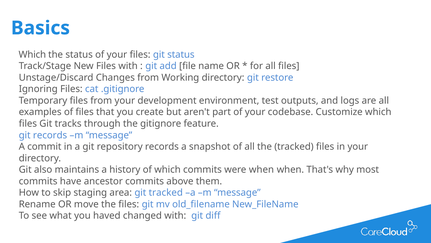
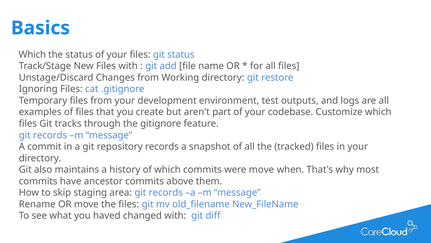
were when: when -> move (261, 169)
area git tracked: tracked -> records (166, 192)
